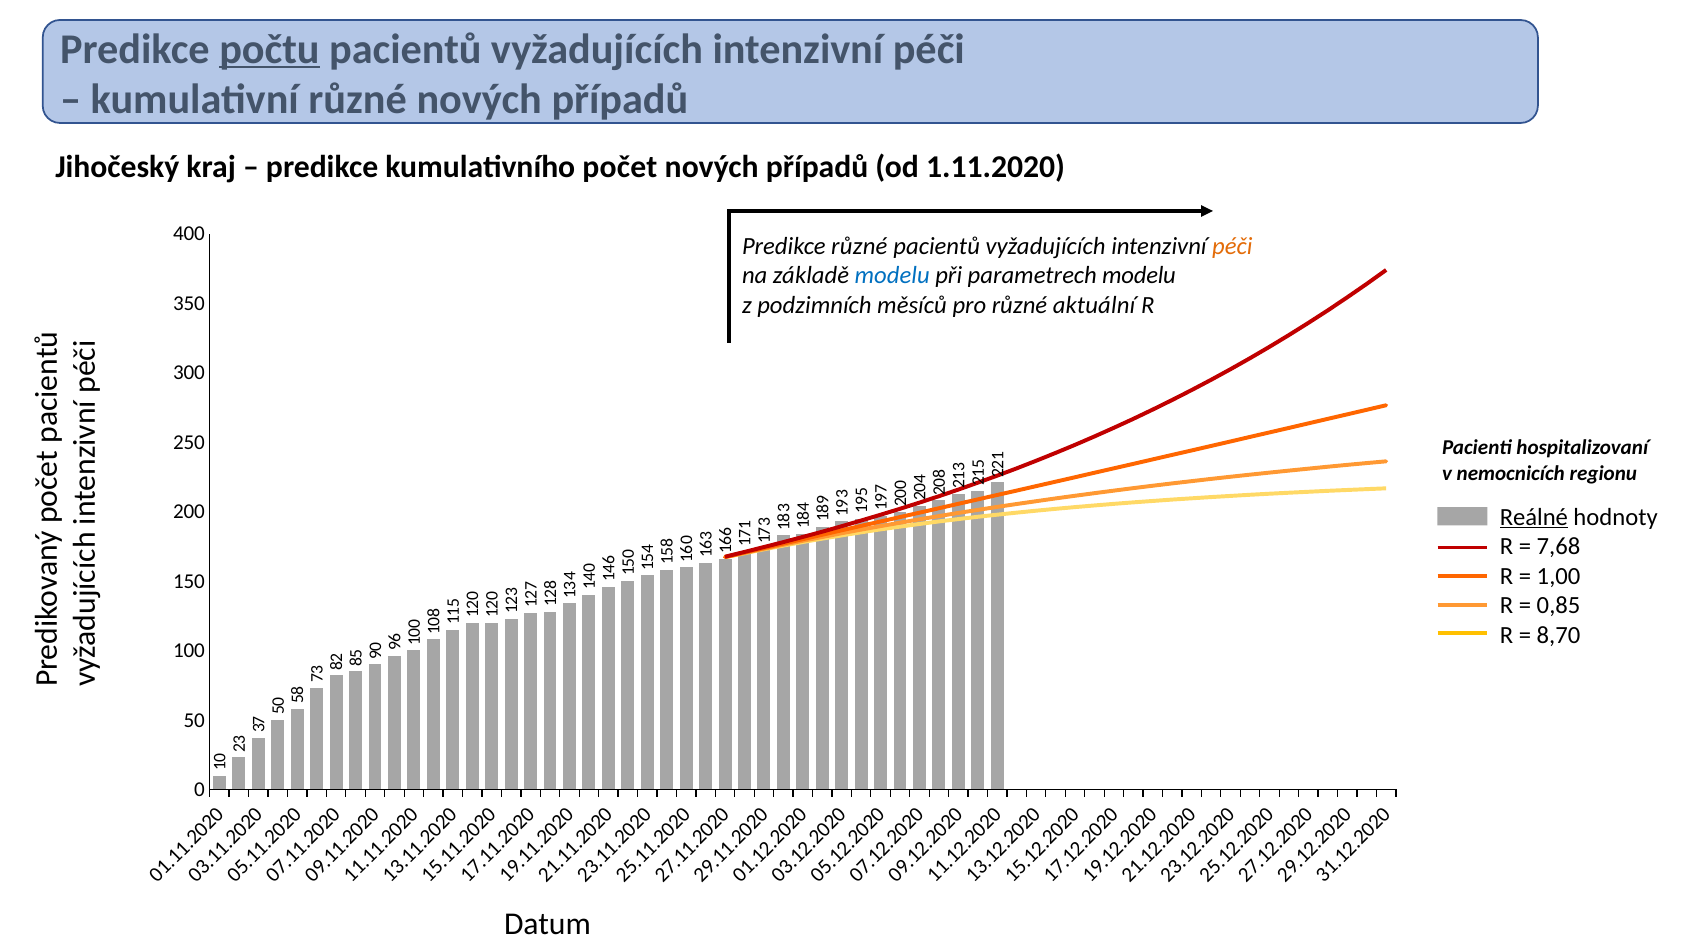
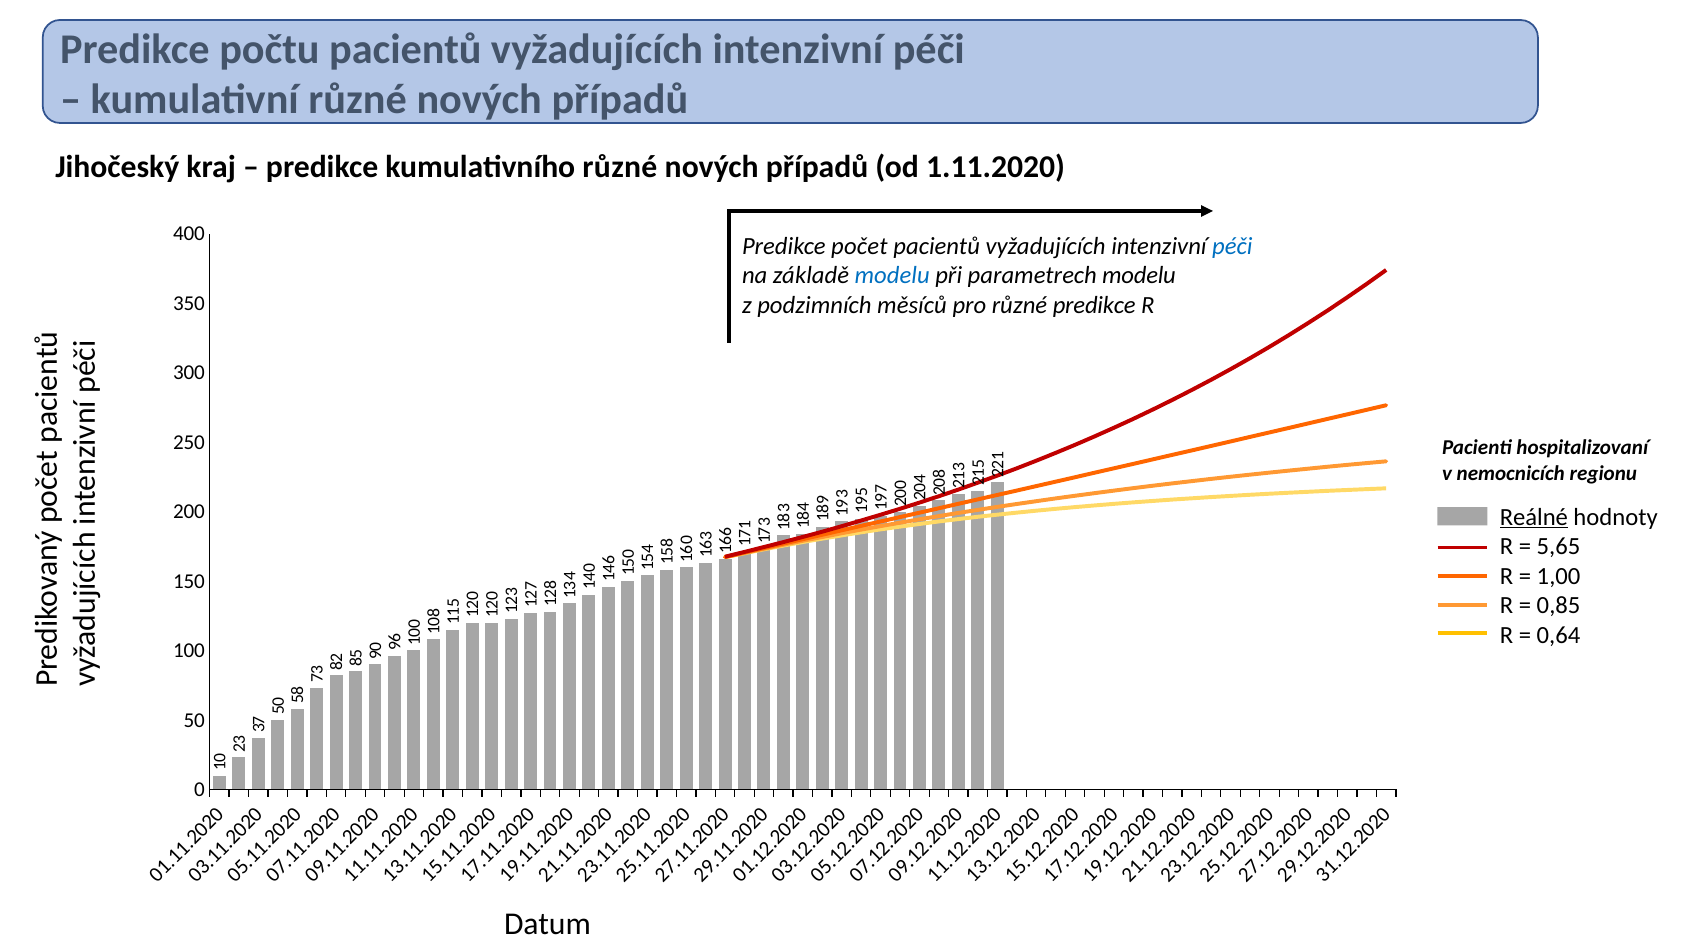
počtu underline: present -> none (269, 49)
kumulativního počet: počet -> různé (620, 166)
Predikce různé: různé -> počet (859, 246)
péči colour: orange -> blue (1232, 246)
různé aktuální: aktuální -> predikce (1094, 305)
7,68: 7,68 -> 5,65 (1559, 546)
8,70: 8,70 -> 0,64 (1559, 635)
